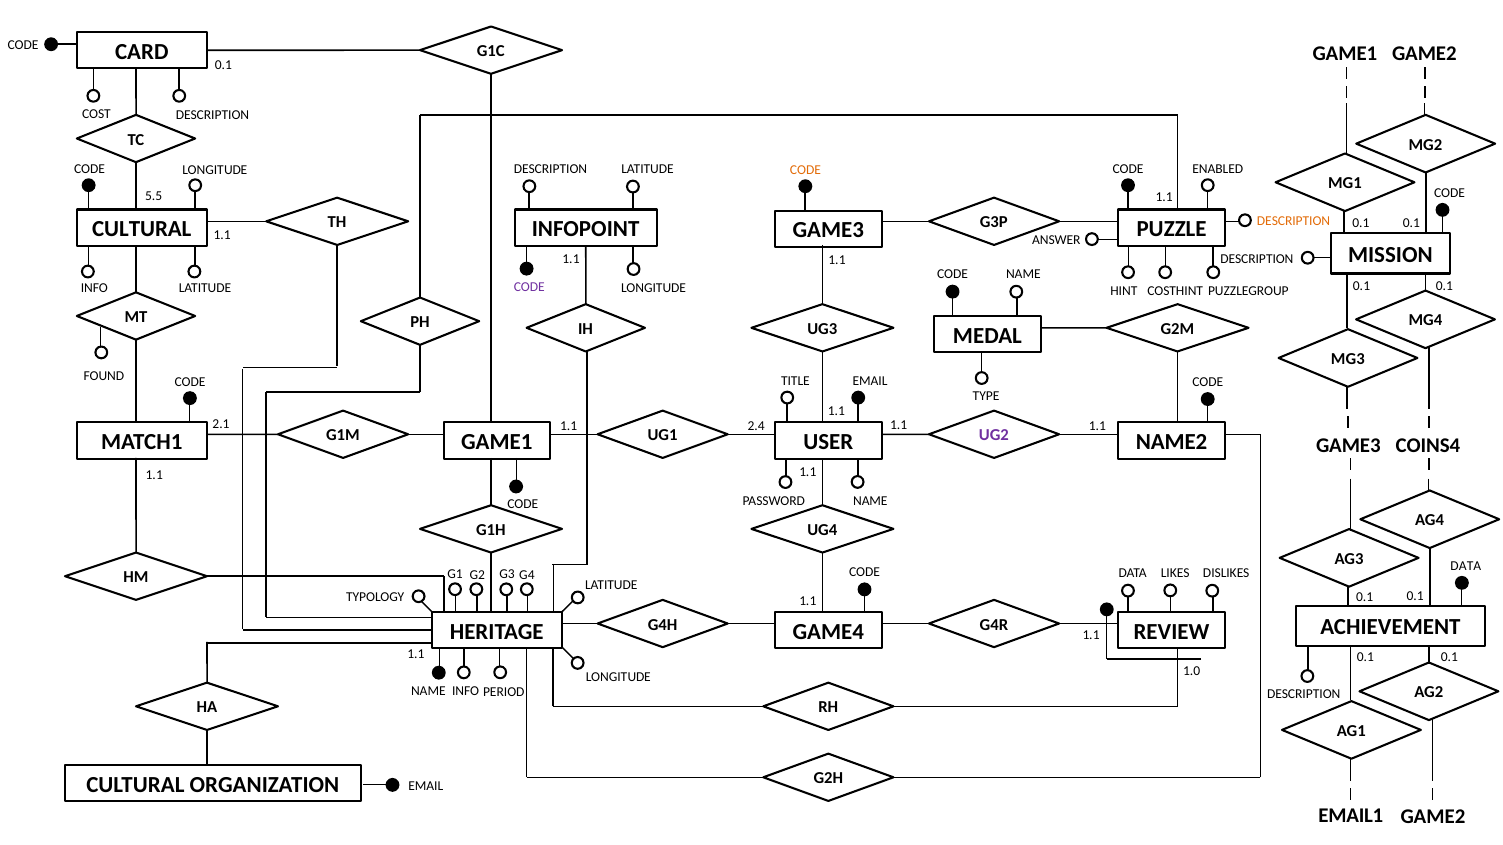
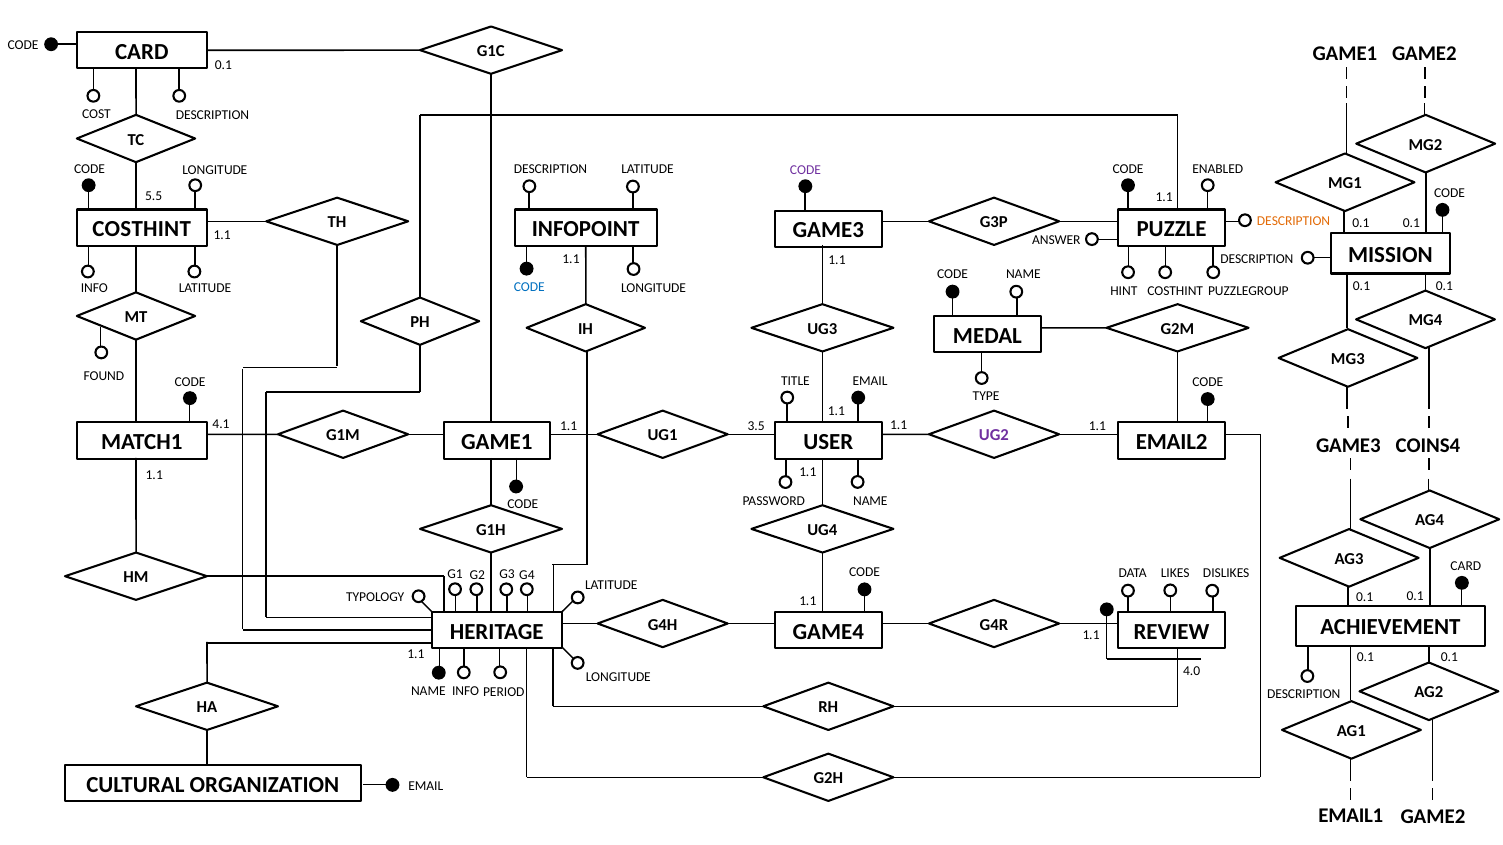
CODE colour: orange -> purple (805, 170)
CULTURAL: CULTURAL -> COSTHINT (142, 229)
CODE colour: purple -> blue (529, 288)
2.1: 2.1 -> 4.1 (221, 424)
2.4: 2.4 -> 3.5 (756, 426)
NAME2: NAME2 -> EMAIL2 (1172, 442)
DATA: DATA -> CARD (1466, 566)
1.0: 1.0 -> 4.0 (1192, 671)
